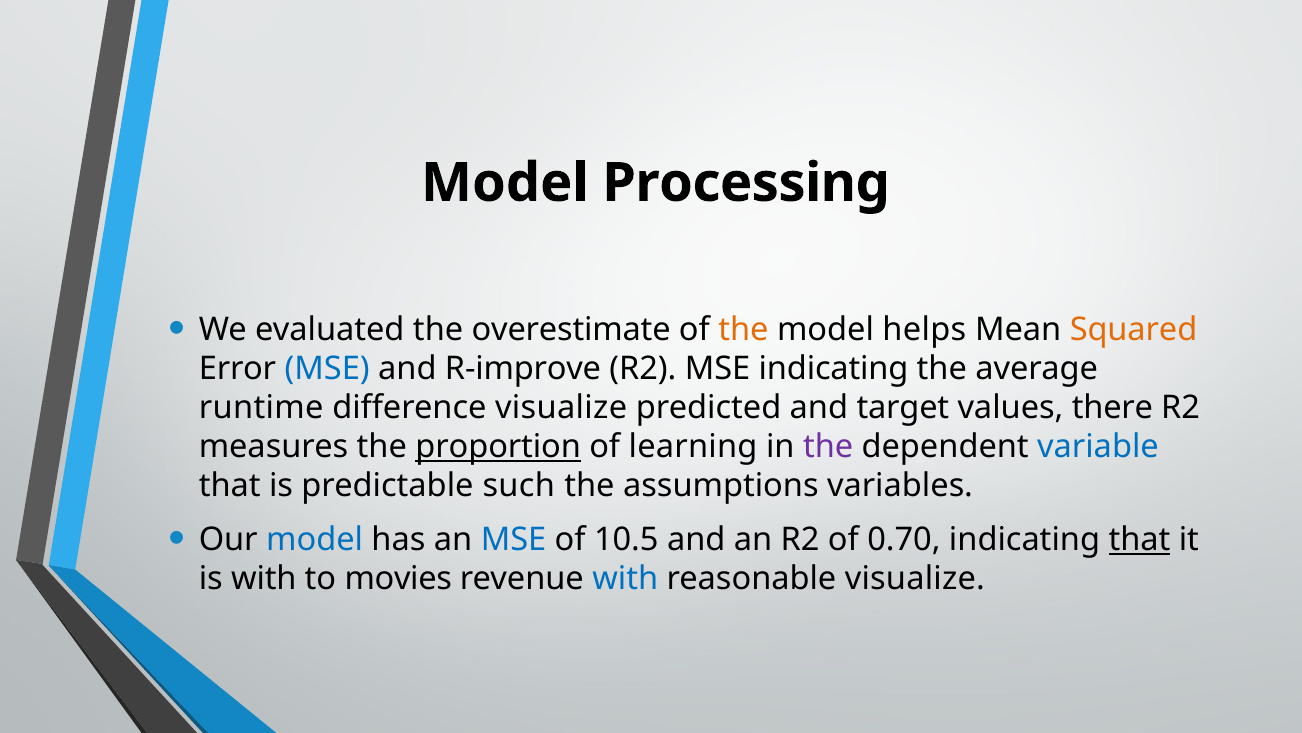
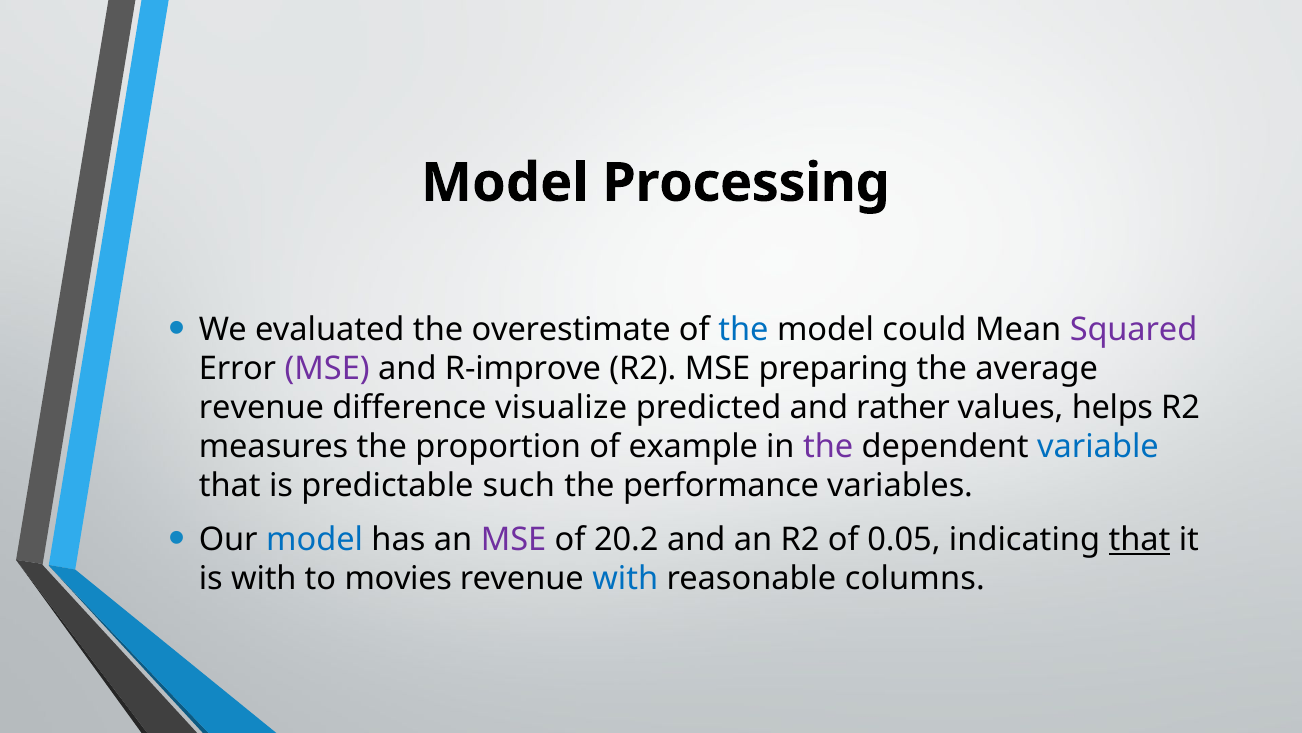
the colour: orange -> blue (743, 329)
helps: helps -> could (924, 329)
Squared colour: orange -> purple (1134, 329)
MSE colour: blue -> purple (327, 368)
MSE indicating: indicating -> preparing (834, 368)
runtime: runtime -> revenue (261, 407)
target: target -> rather (903, 407)
there: there -> helps (1112, 407)
proportion underline: present -> none (498, 447)
learning: learning -> example (693, 447)
assumptions: assumptions -> performance (721, 486)
MSE colour: blue -> purple (513, 539)
10.5: 10.5 -> 20.2 (626, 539)
0.70: 0.70 -> 0.05 (904, 539)
reasonable visualize: visualize -> columns (915, 578)
